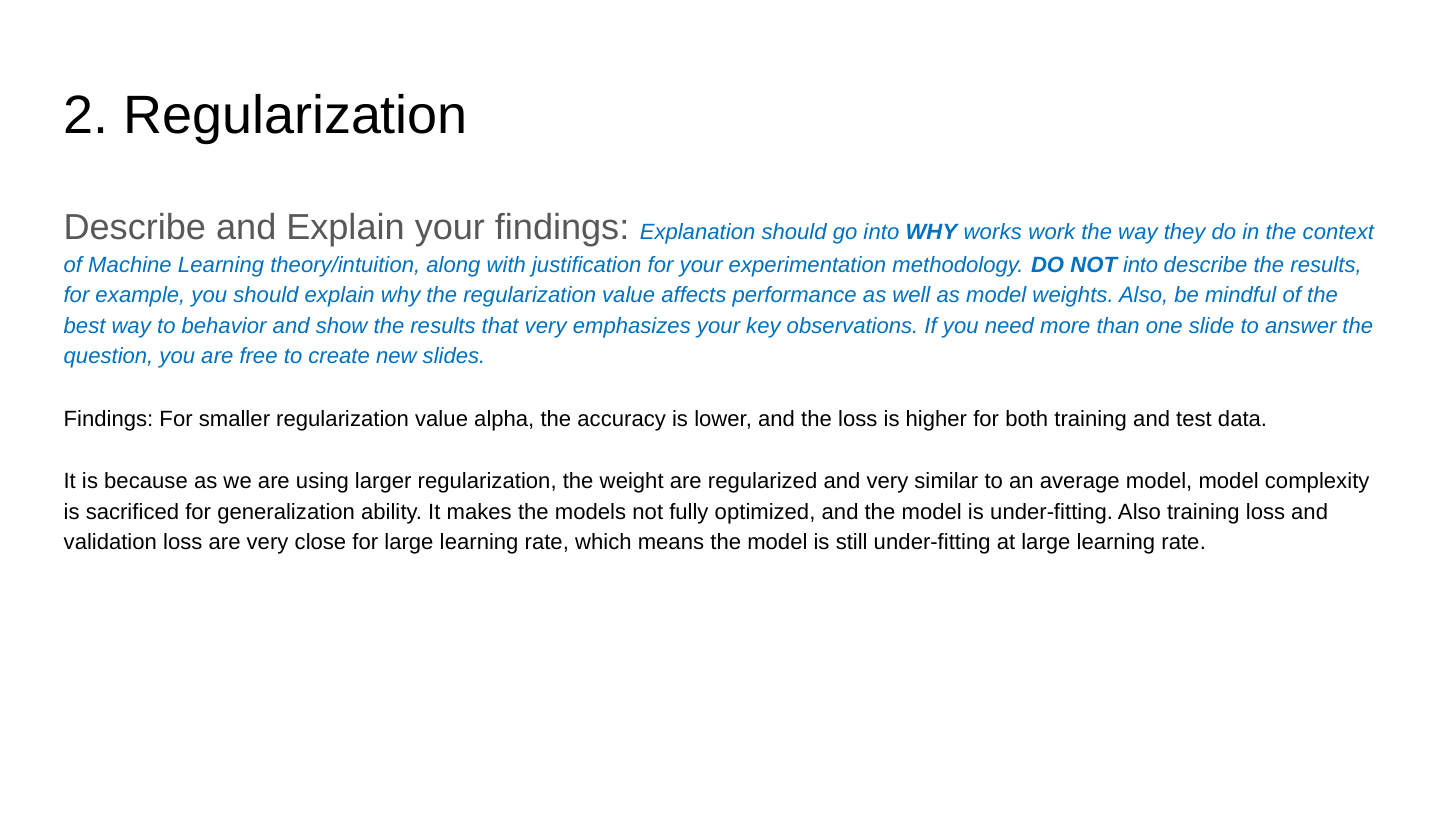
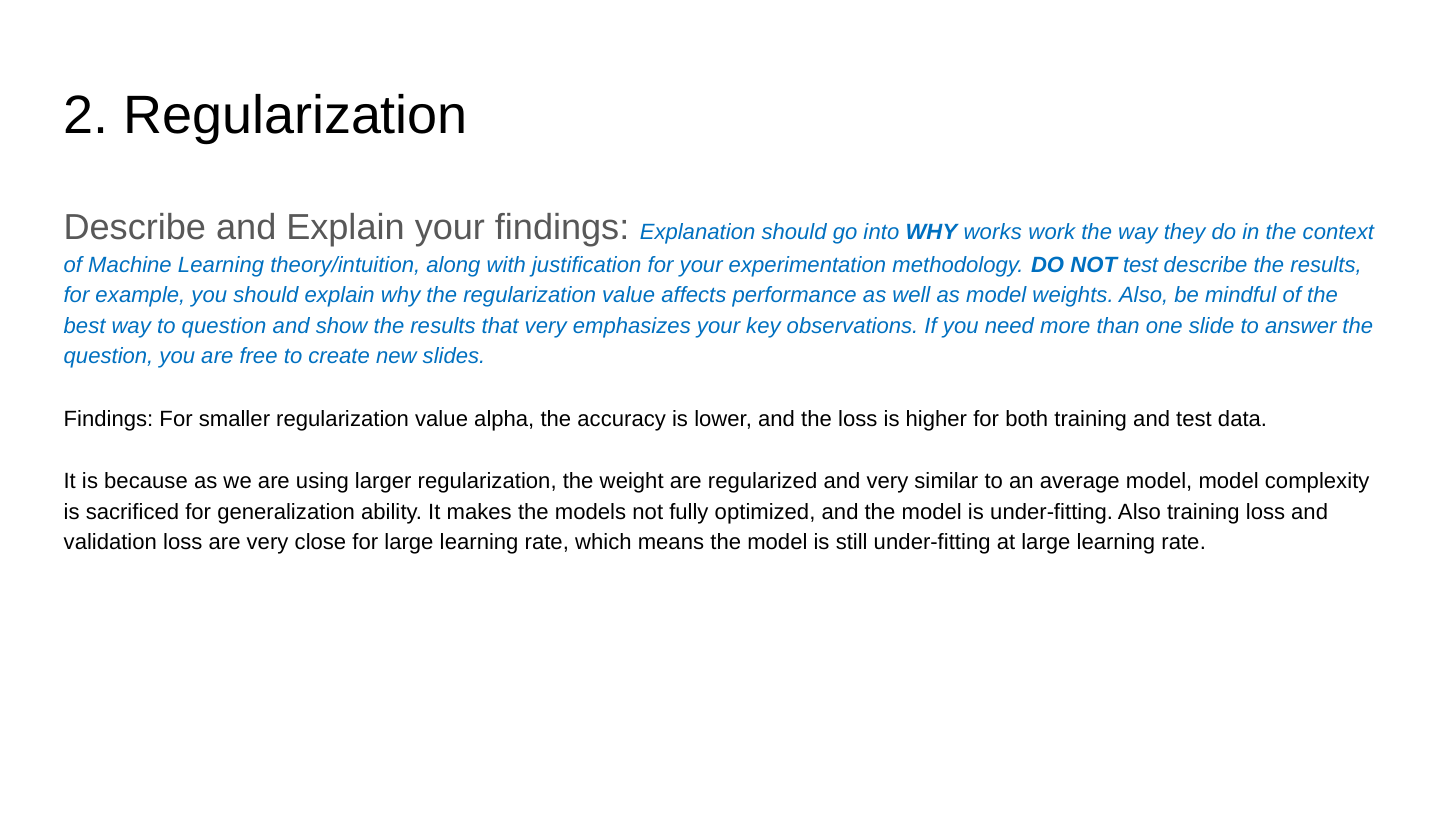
NOT into: into -> test (1141, 265)
to behavior: behavior -> question (224, 326)
